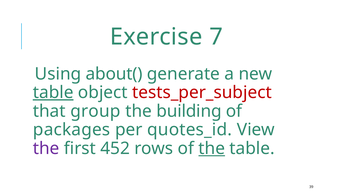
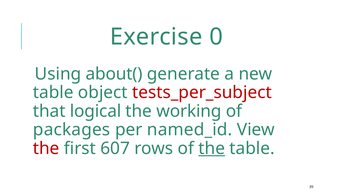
7: 7 -> 0 (216, 37)
table underline: present -> none (53, 92)
group: group -> logical (96, 111)
building: building -> working (189, 111)
quotes_id: quotes_id -> named_id (190, 130)
the colour: purple -> red (46, 148)
452: 452 -> 607 (115, 148)
